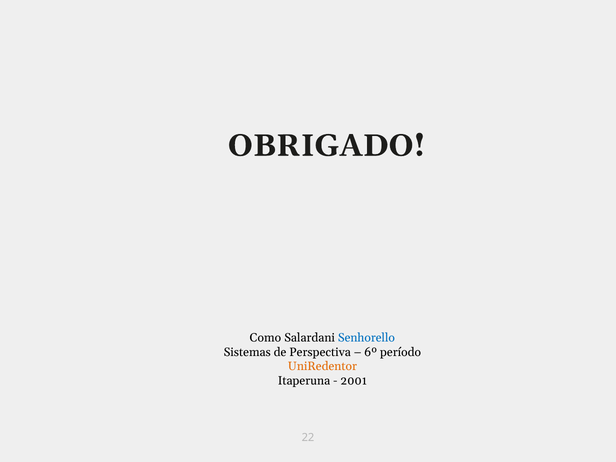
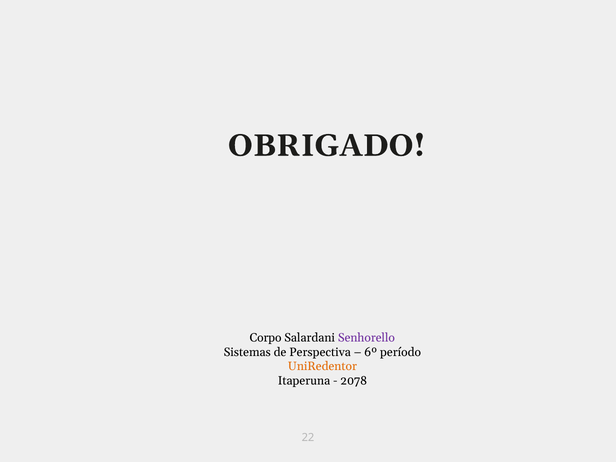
Como: Como -> Corpo (266, 338)
Senhorello colour: blue -> purple (366, 338)
2001: 2001 -> 2078 (354, 381)
